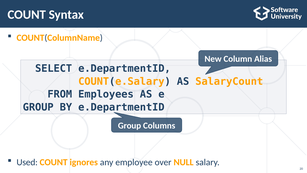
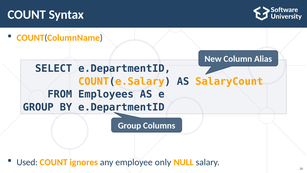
over: over -> only (163, 162)
